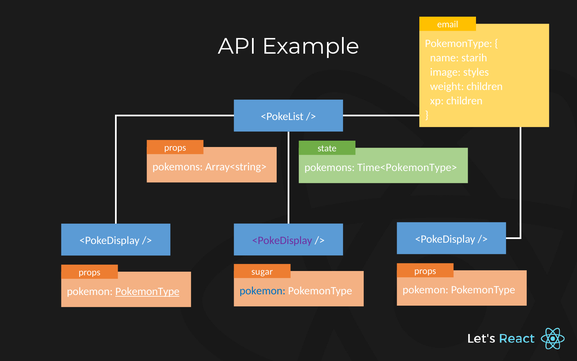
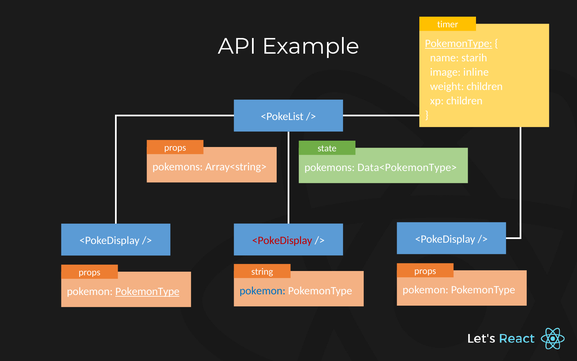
email: email -> timer (448, 24)
PokemonType underline: none -> present (459, 43)
styles: styles -> inline (476, 72)
Time<PokemonType>: Time<PokemonType> -> Data<PokemonType> (407, 167)
<PokeDisplay colour: purple -> red (282, 240)
sugar: sugar -> string (262, 271)
